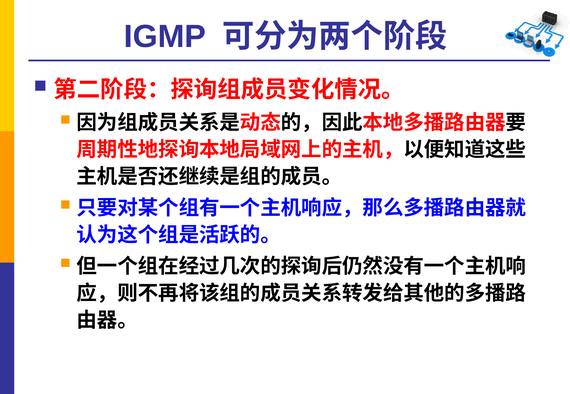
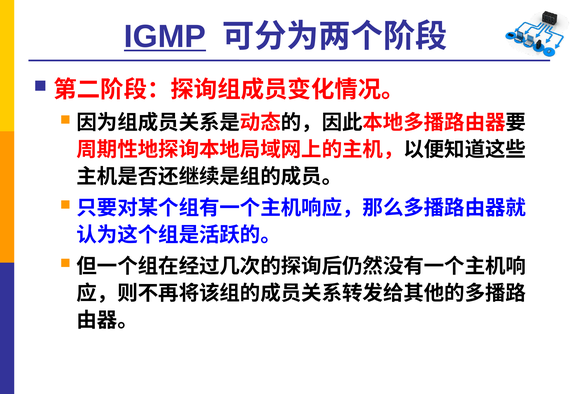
IGMP underline: none -> present (165, 37)
